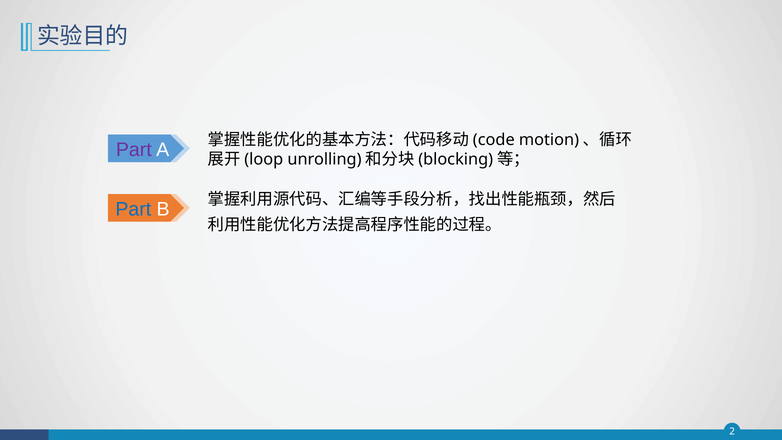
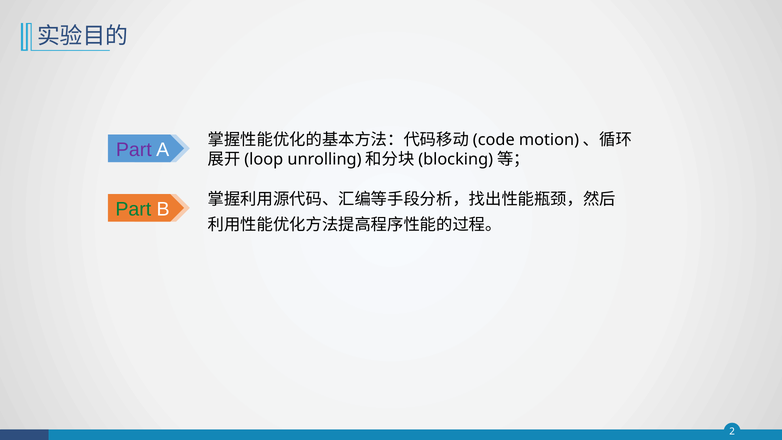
Part colour: blue -> green (133, 209)
